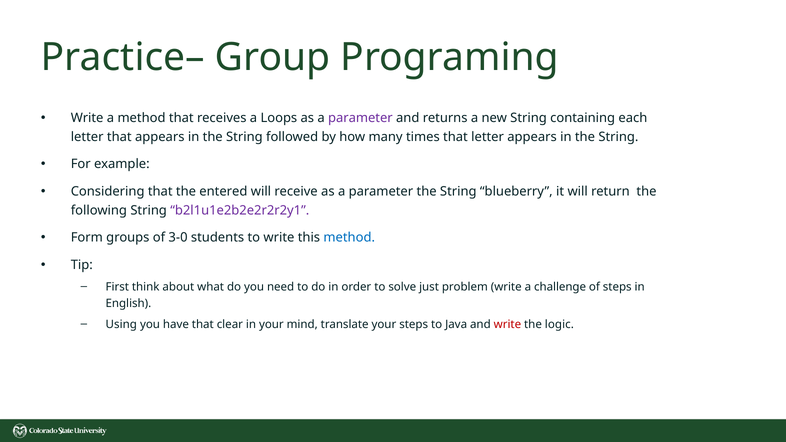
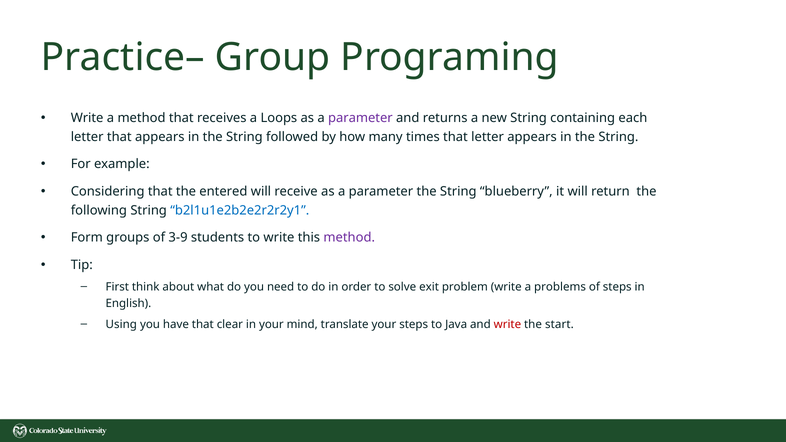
b2l1u1e2b2e2r2r2y1 colour: purple -> blue (240, 210)
3-0: 3-0 -> 3-9 (178, 238)
method colour: blue -> purple (349, 238)
just: just -> exit (429, 287)
challenge: challenge -> problems (560, 287)
logic: logic -> start (559, 324)
